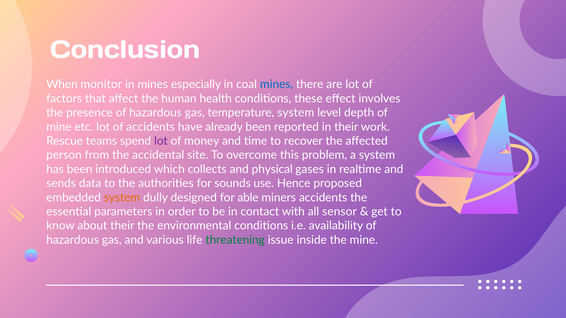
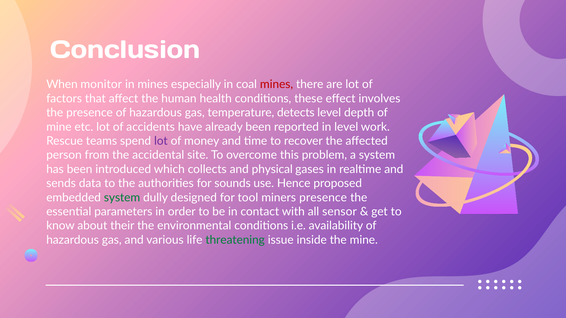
mines colour: blue -> red (277, 85)
temperature system: system -> detects (296, 113)
in their: their -> level (346, 127)
system colour: orange -> green (122, 198)
able: able -> tool (248, 198)
miners accidents: accidents -> presence (323, 198)
